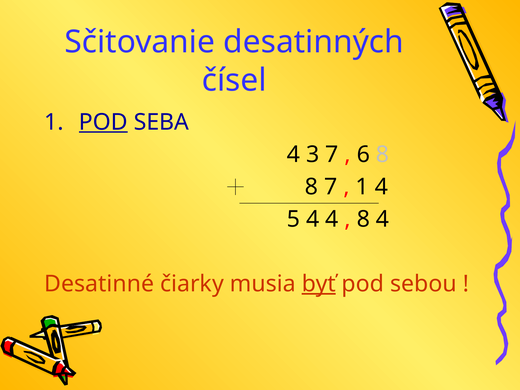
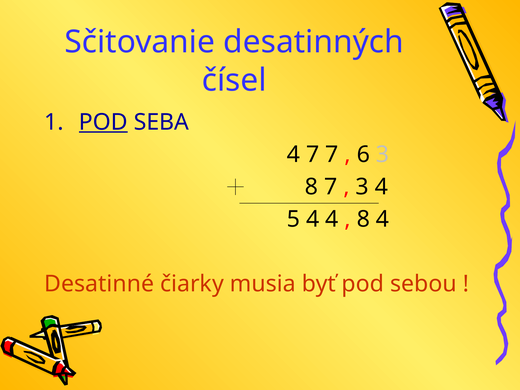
4 3: 3 -> 7 (313, 154)
6 8: 8 -> 3 (383, 154)
1: 1 -> 3 (362, 187)
byť underline: present -> none (319, 284)
